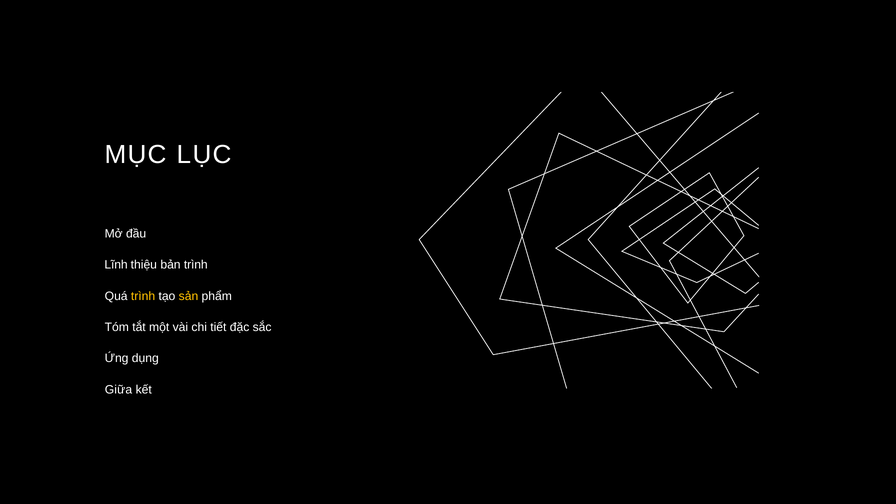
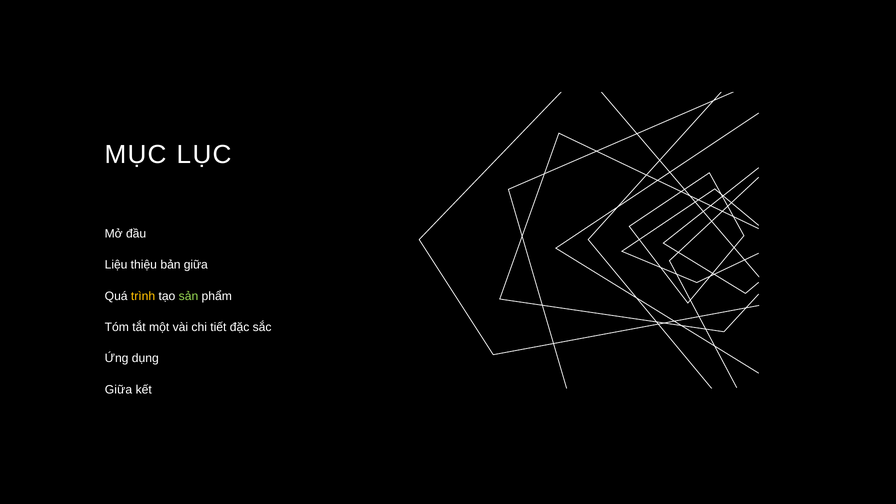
Lĩnh: Lĩnh -> Liệu (116, 265)
bản trình: trình -> giữa (196, 265)
sản colour: yellow -> light green (188, 296)
